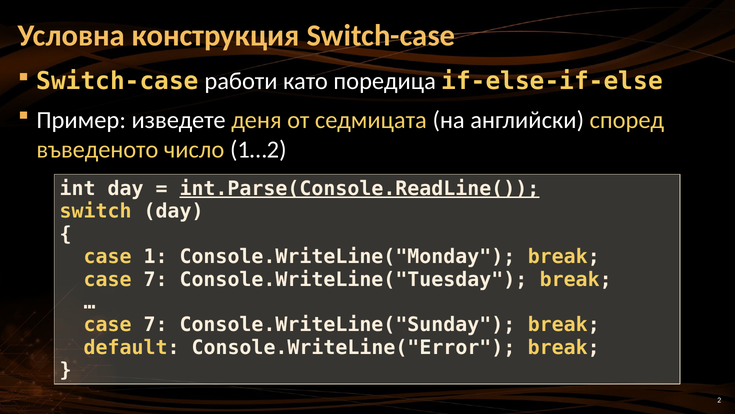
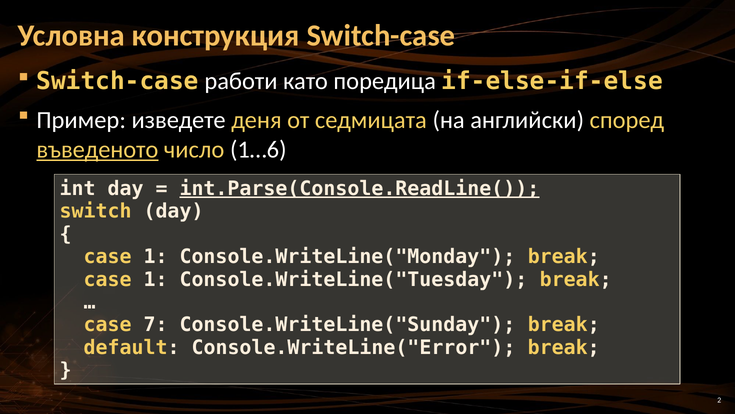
въведеното underline: none -> present (97, 149)
1…2: 1…2 -> 1…6 (258, 149)
7: 7 -> 1 (156, 279)
